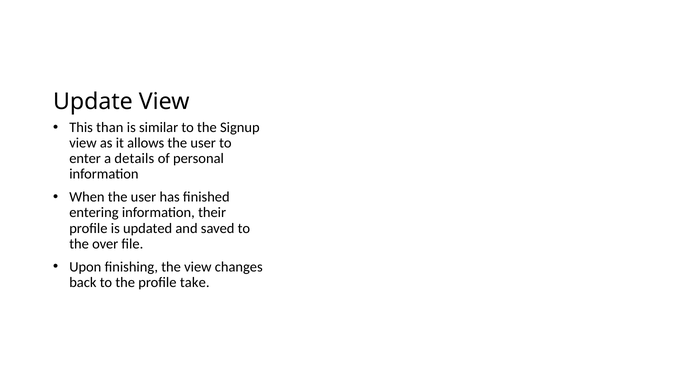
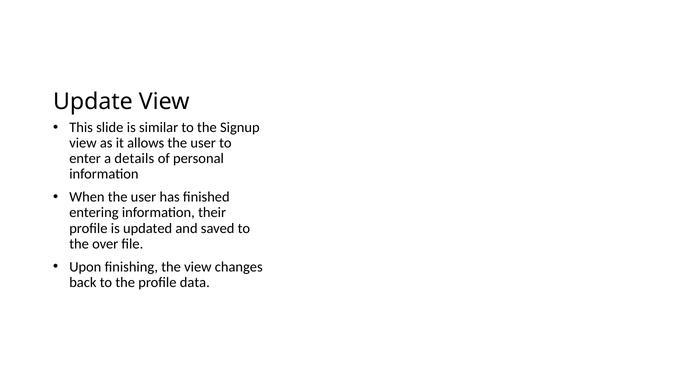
than: than -> slide (110, 127)
take: take -> data (195, 283)
